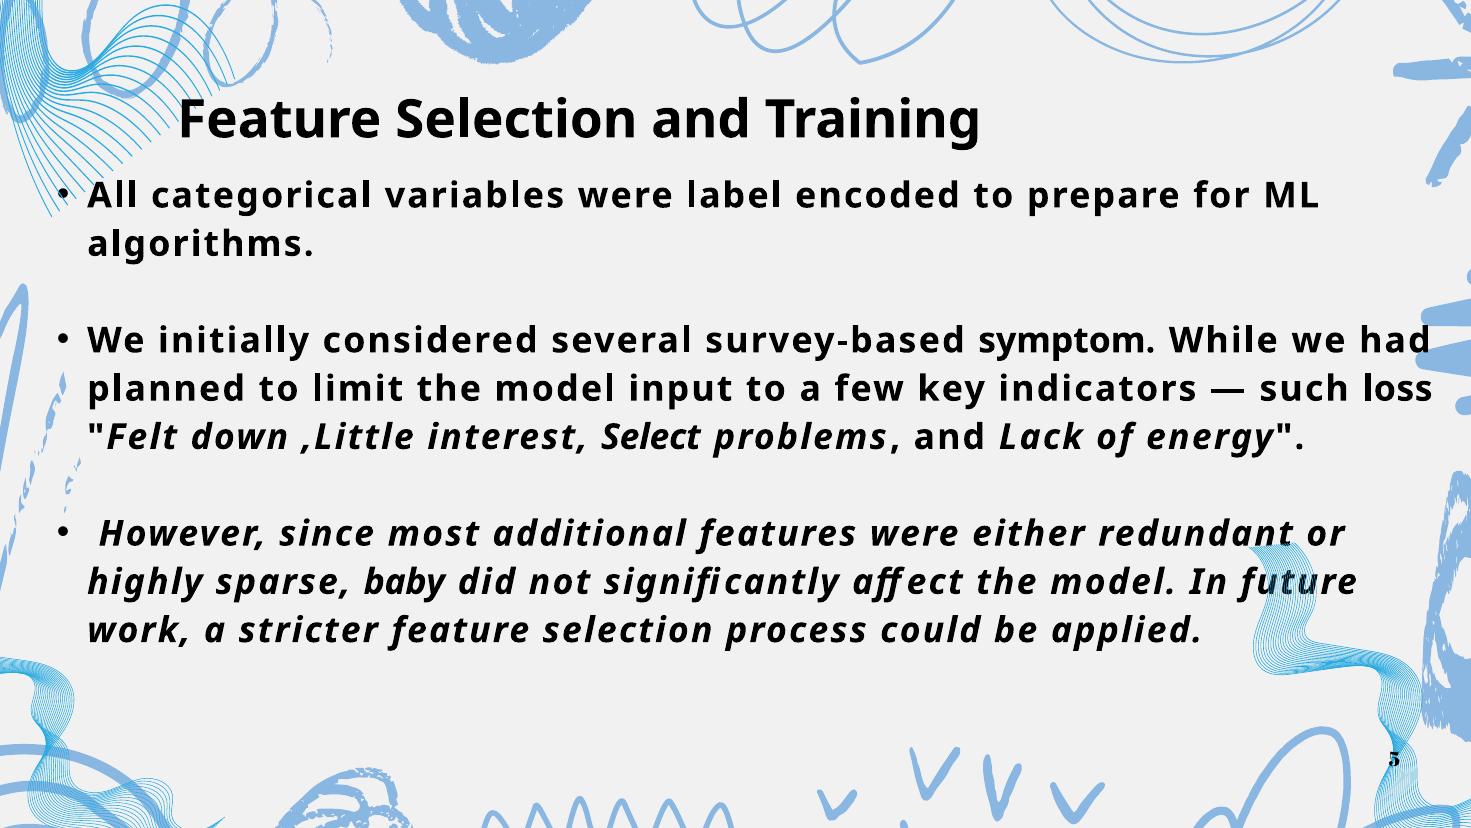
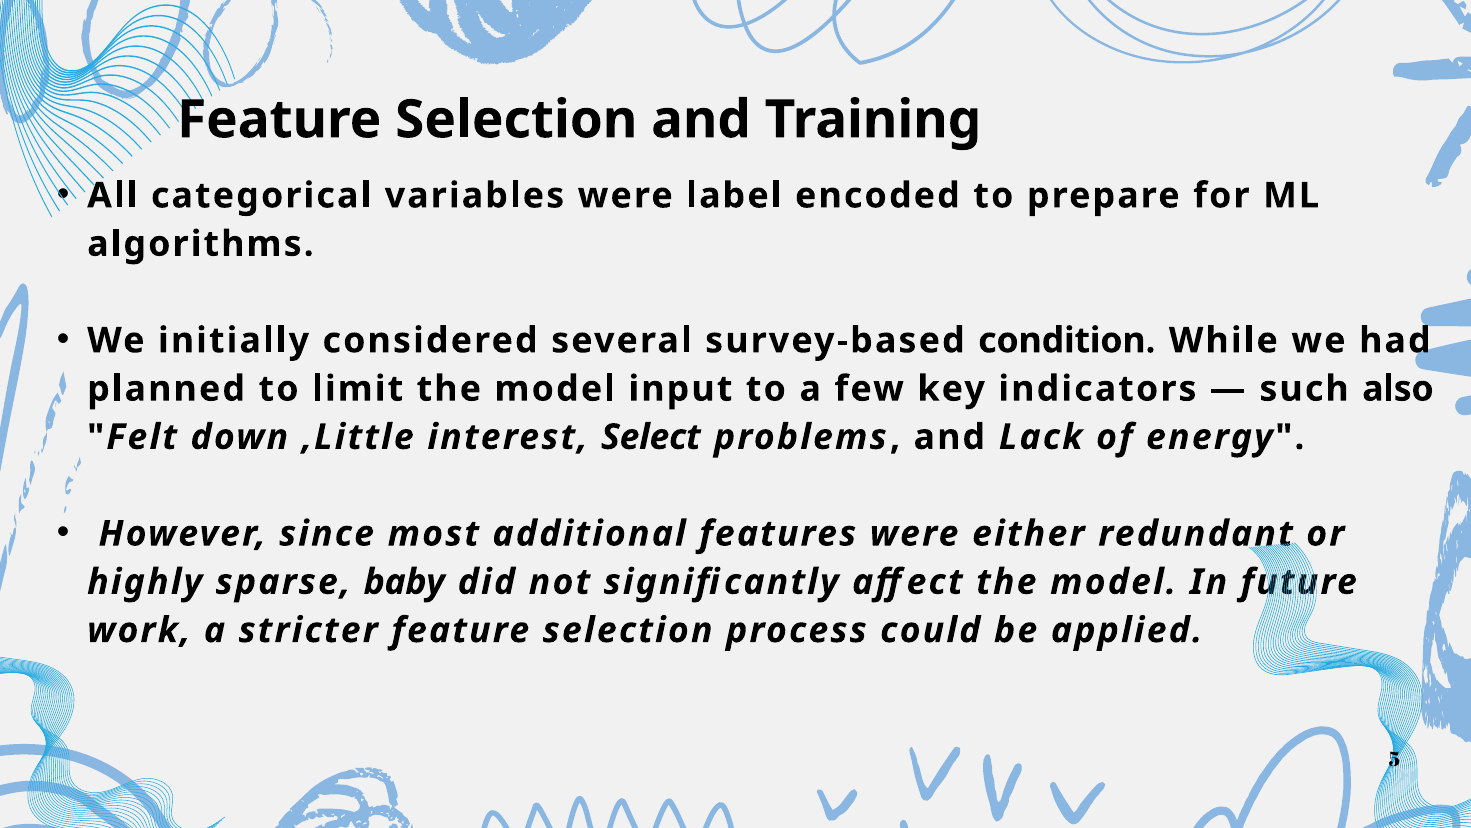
symptom: symptom -> condition (1067, 340)
loss: loss -> also (1398, 389)
